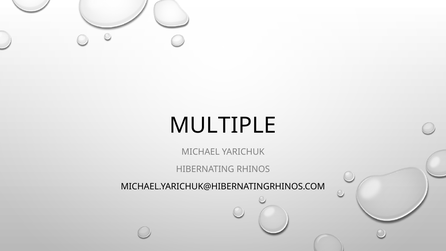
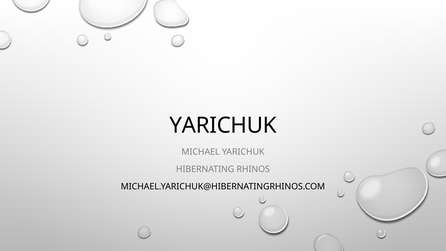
MULTIPLE: MULTIPLE -> YARICHUK (223, 126)
